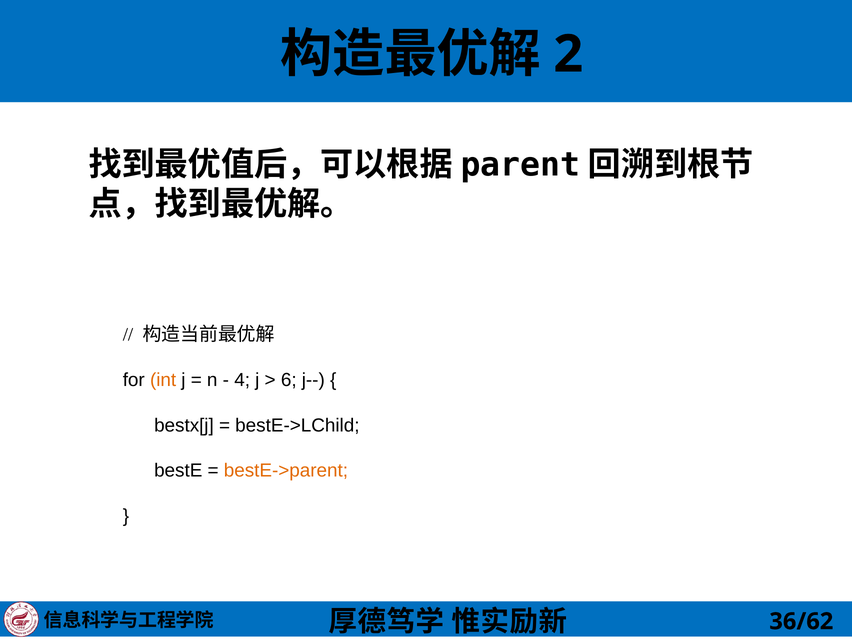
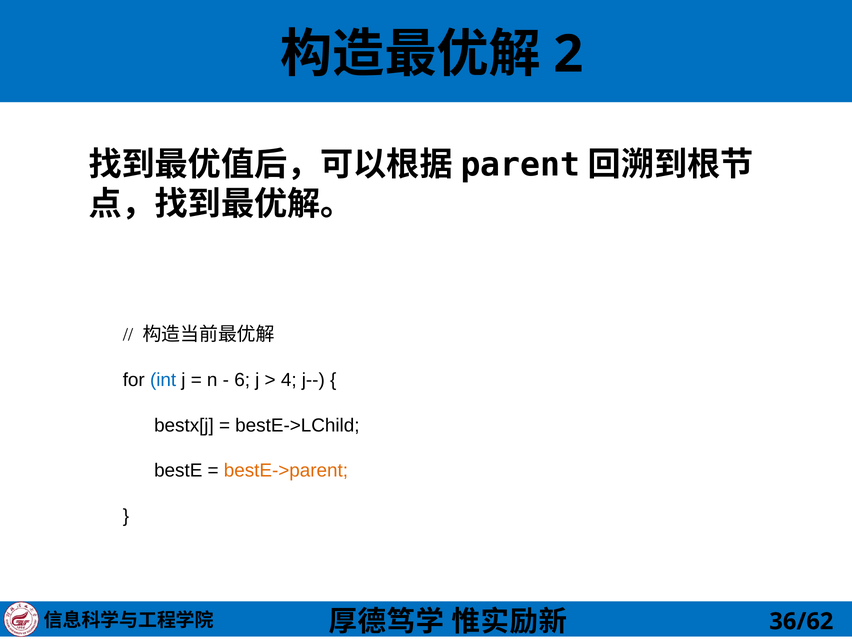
int colour: orange -> blue (163, 380)
4: 4 -> 6 (242, 380)
6: 6 -> 4 (289, 380)
